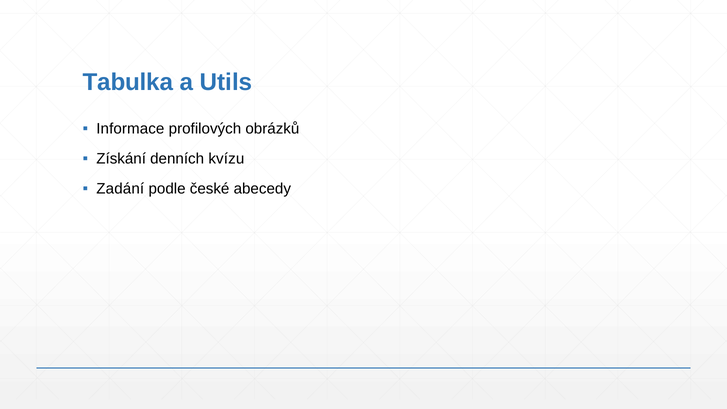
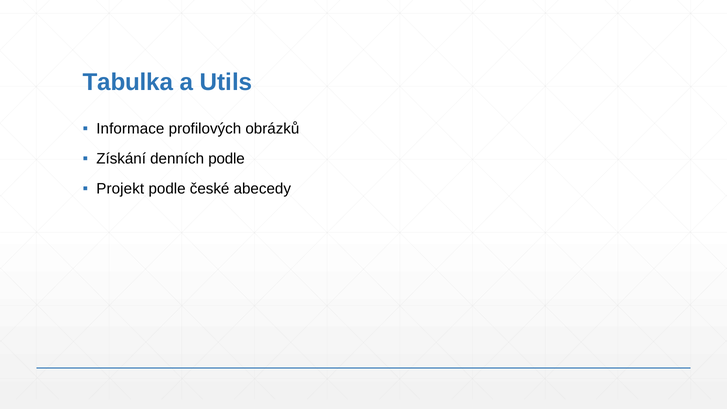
denních kvízu: kvízu -> podle (227, 159)
Zadání: Zadání -> Projekt (120, 189)
